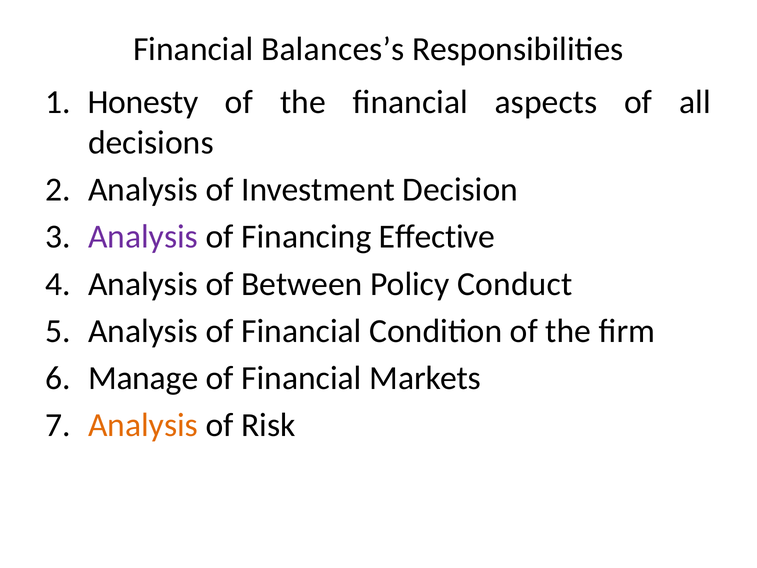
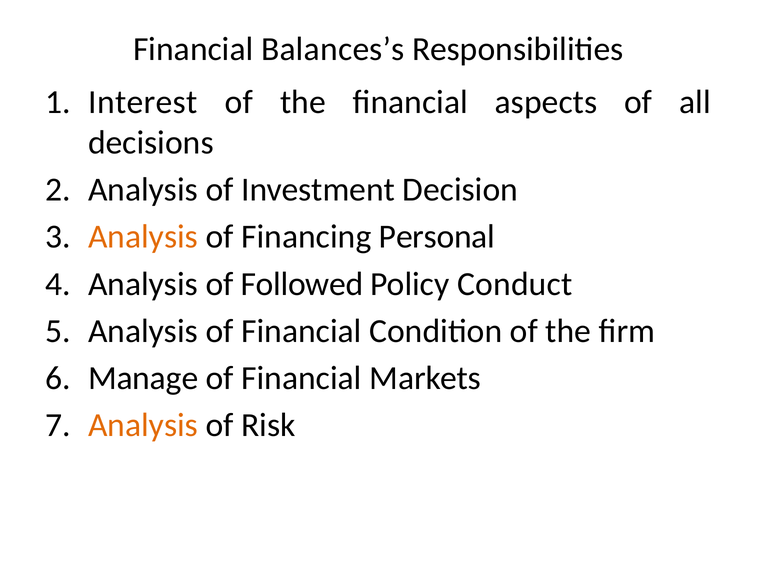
Honesty: Honesty -> Interest (143, 102)
Analysis colour: purple -> orange (143, 237)
Effective: Effective -> Personal (437, 237)
Between: Between -> Followed (302, 284)
